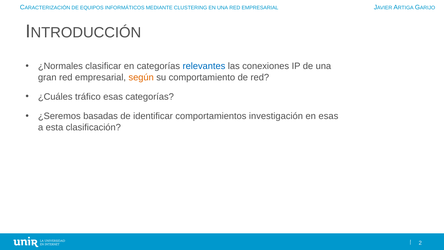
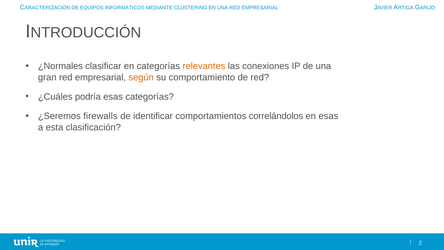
relevantes colour: blue -> orange (204, 66)
tráfico: tráfico -> podría (88, 97)
basadas: basadas -> firewalls (100, 116)
investigación: investigación -> correlándolos (276, 116)
